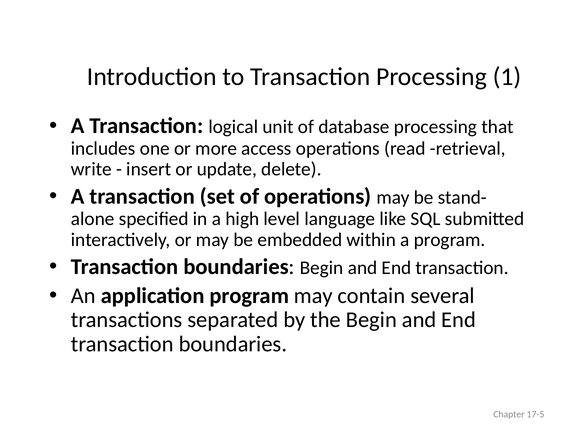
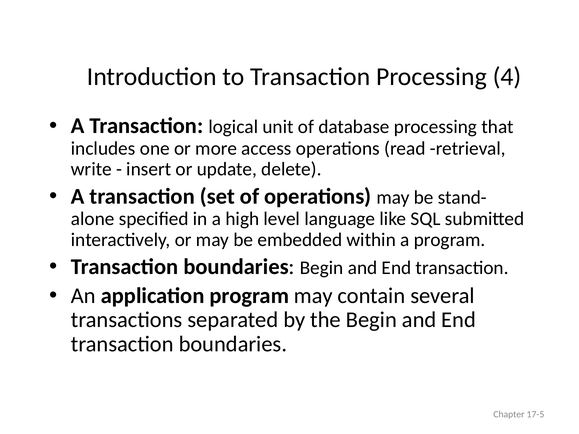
1: 1 -> 4 (507, 77)
